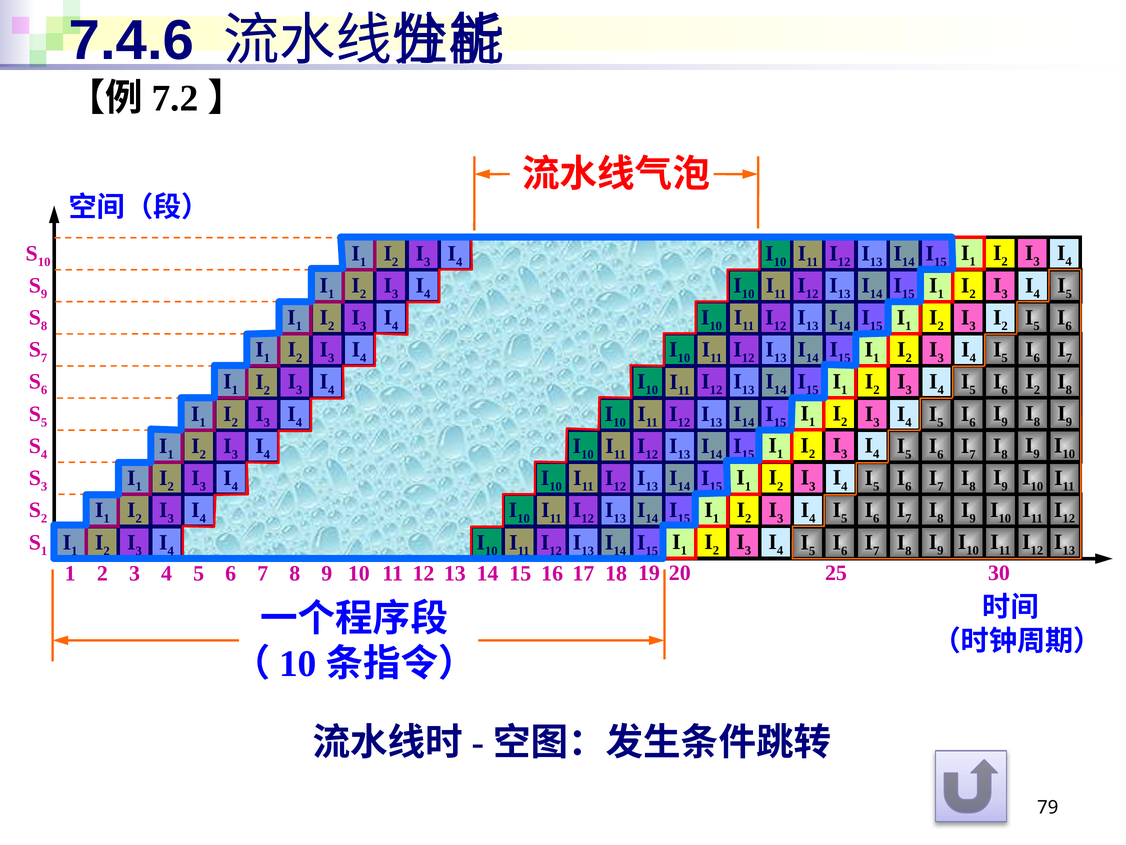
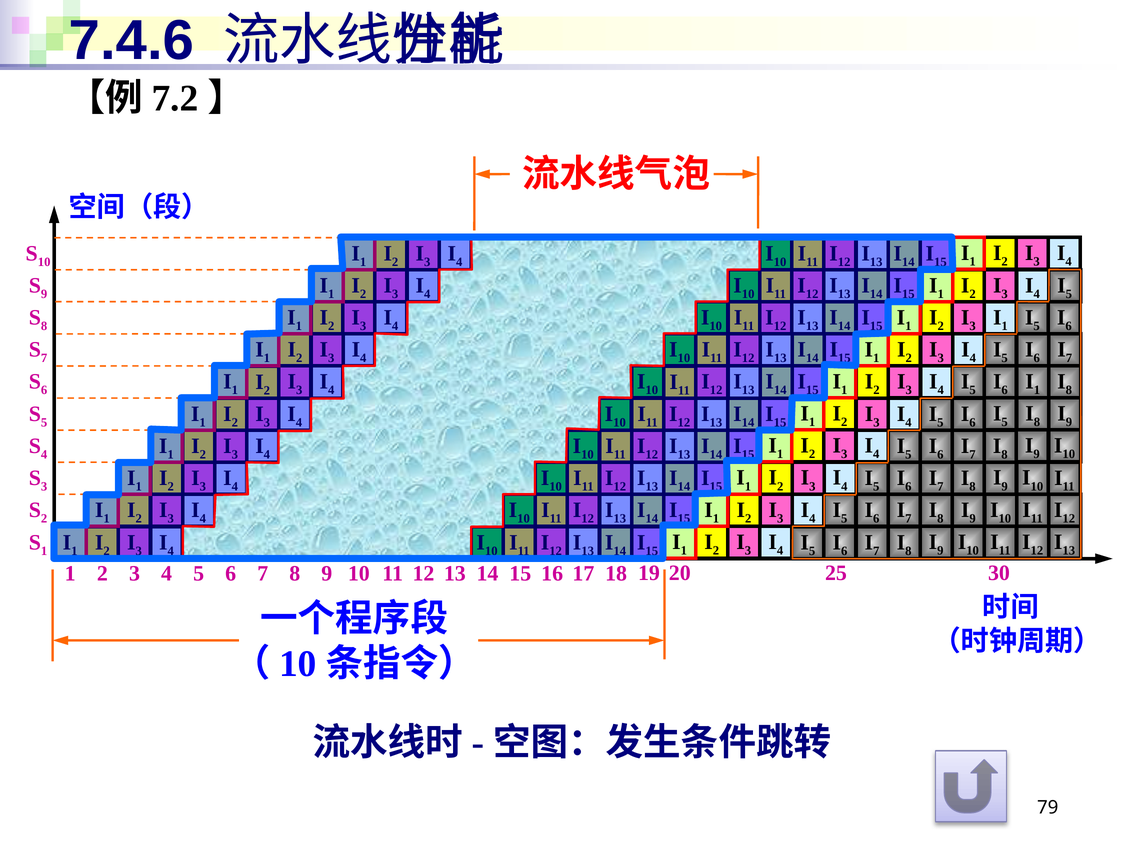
2: 2 -> 1 (1005, 326)
2: 2 -> 1 (1037, 390)
9: 9 -> 5 (1005, 422)
